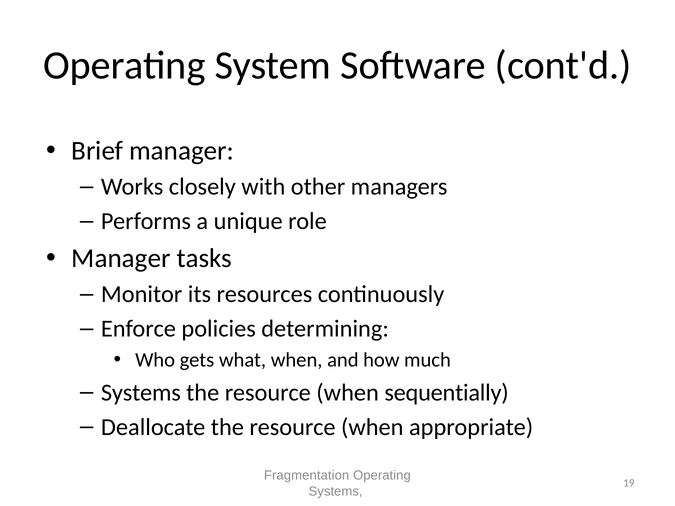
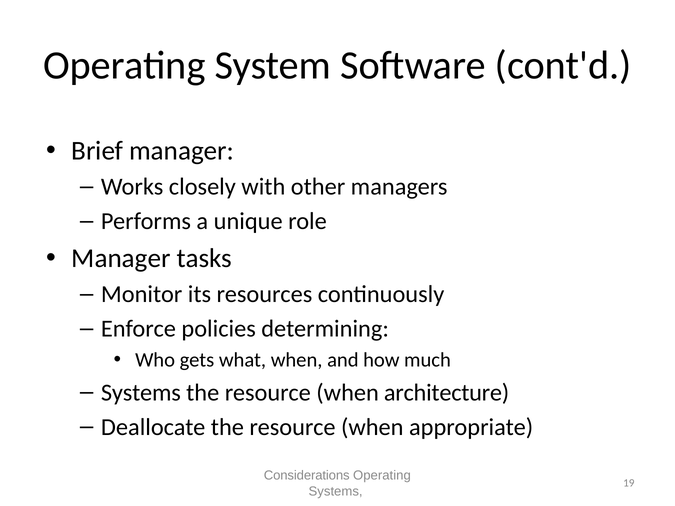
sequentially: sequentially -> architecture (447, 393)
Fragmentation: Fragmentation -> Considerations (307, 476)
